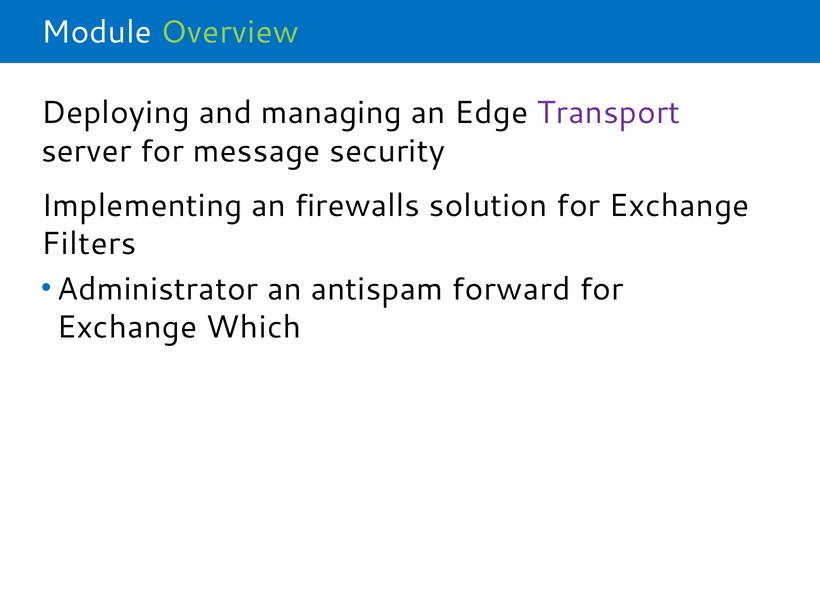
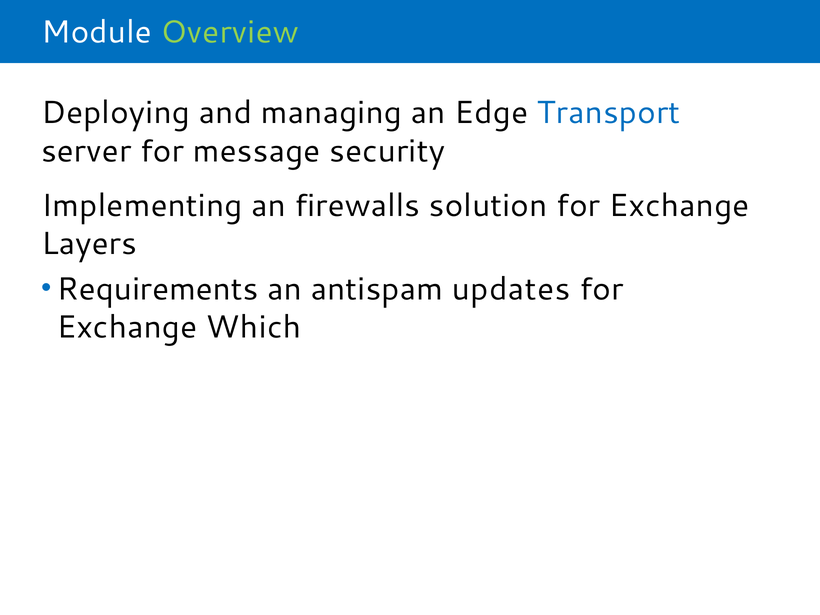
Transport colour: purple -> blue (609, 113)
Filters: Filters -> Layers (89, 244)
Administrator: Administrator -> Requirements (158, 289)
forward: forward -> updates (511, 289)
